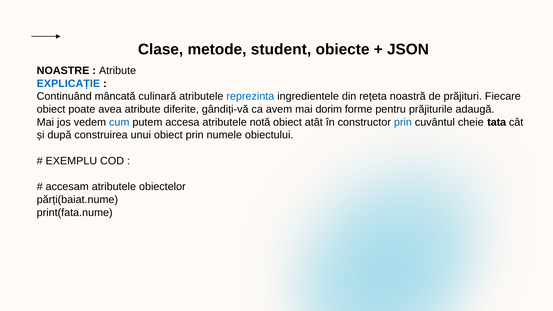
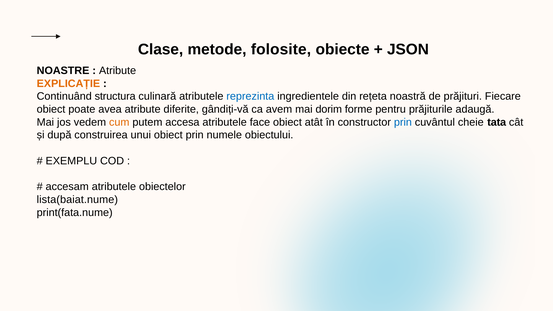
student: student -> folosite (281, 49)
EXPLICAȚIE colour: blue -> orange (68, 83)
mâncată: mâncată -> structura (115, 96)
cum colour: blue -> orange (119, 122)
notă: notă -> face (260, 122)
părți(baiat.nume: părți(baiat.nume -> lista(baiat.nume (77, 200)
